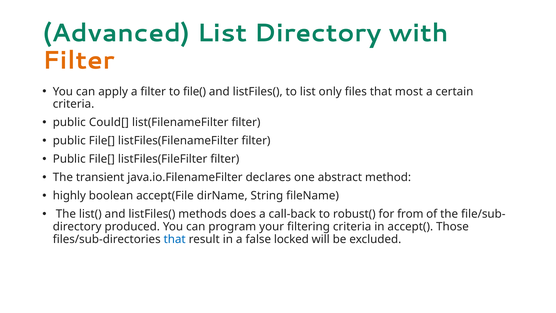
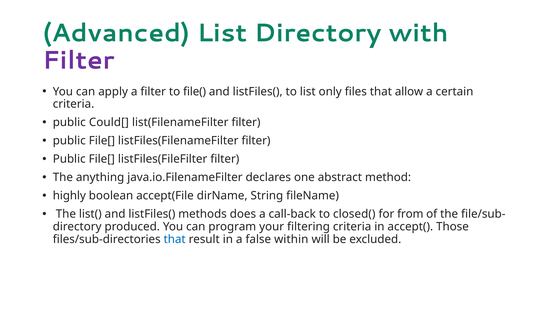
Filter colour: orange -> purple (79, 60)
most: most -> allow (409, 92)
transient: transient -> anything (100, 177)
robust(: robust( -> closed( (354, 214)
locked: locked -> within (291, 239)
